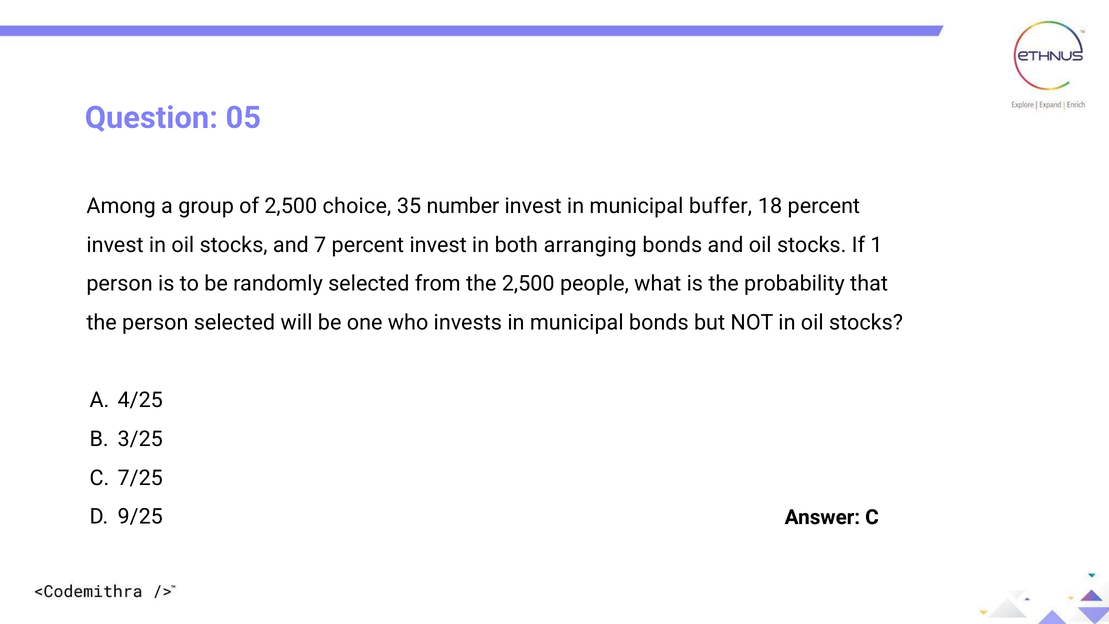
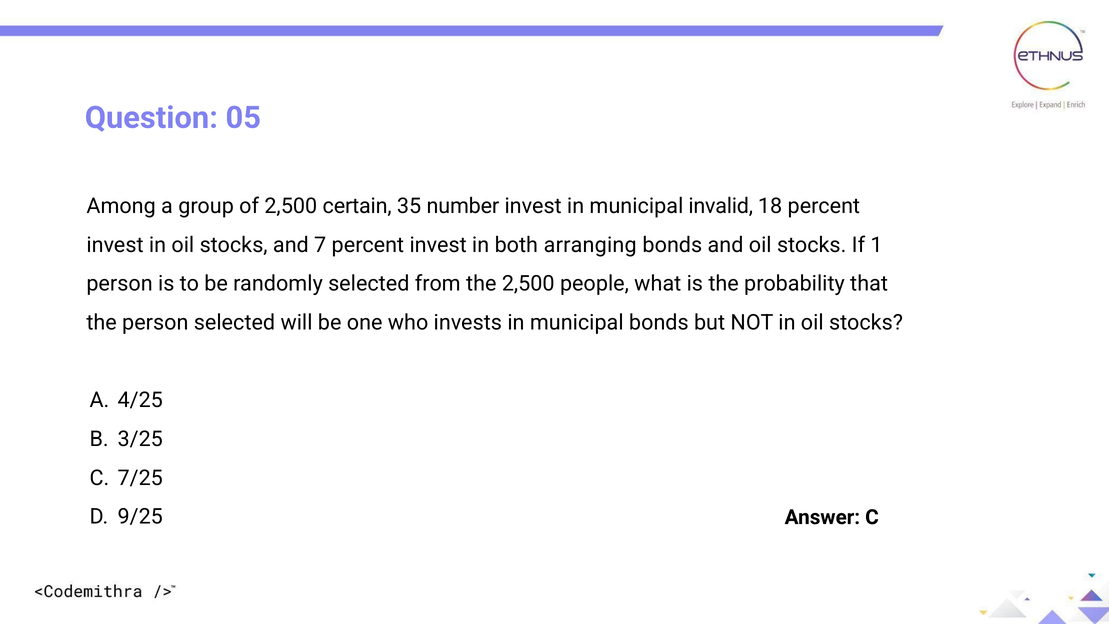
choice: choice -> certain (357, 206)
buffer: buffer -> invalid (721, 206)
